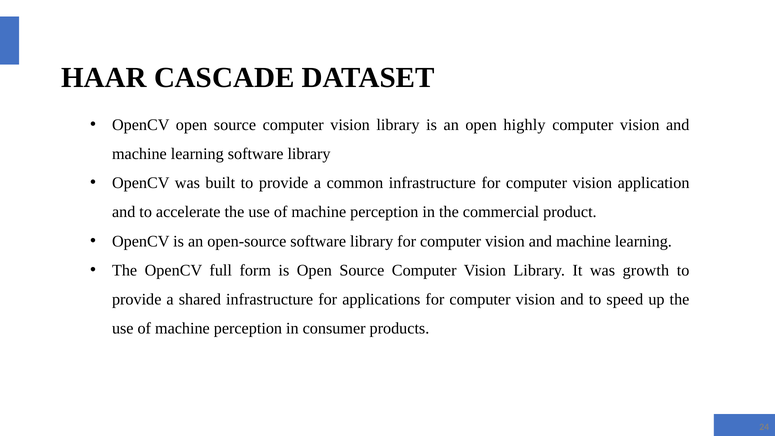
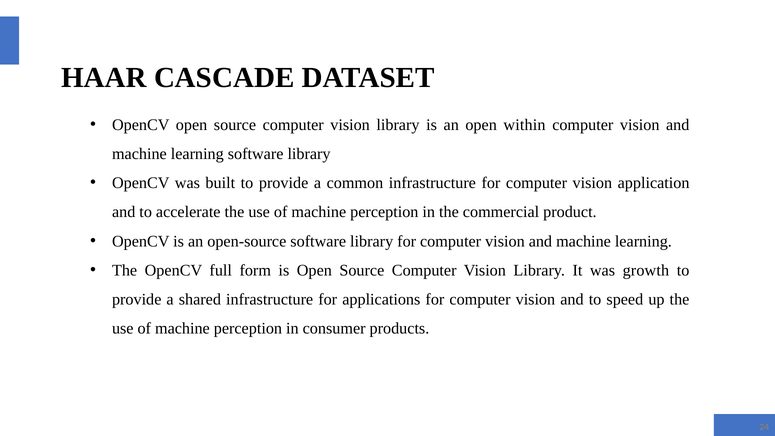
highly: highly -> within (524, 125)
